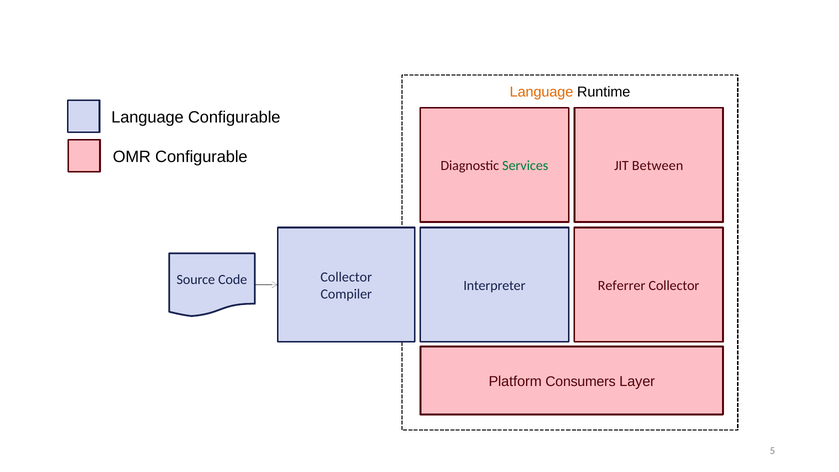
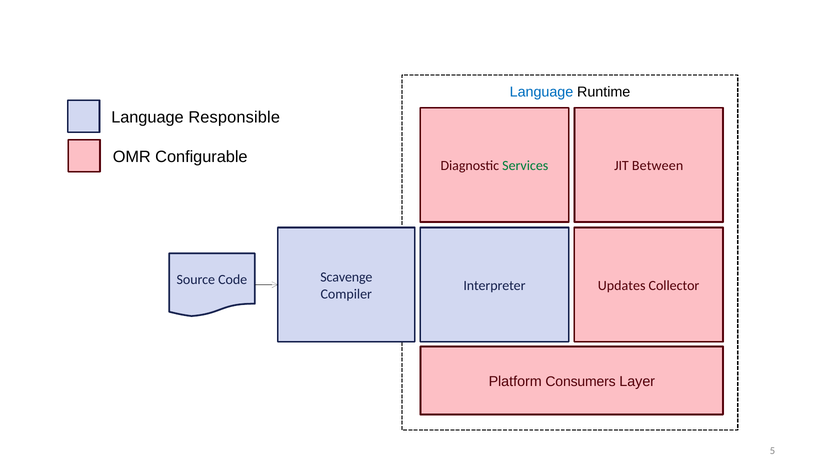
Language colour: orange -> blue (541, 92)
Language Configurable: Configurable -> Responsible (234, 117)
Code Collector: Collector -> Scavenge (346, 277)
Referrer: Referrer -> Updates (622, 286)
